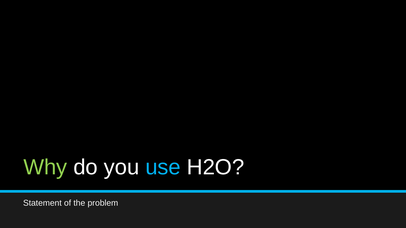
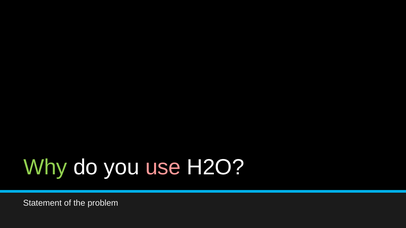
use colour: light blue -> pink (163, 168)
